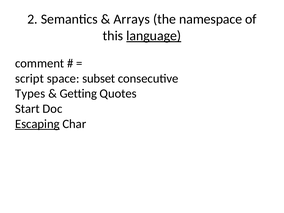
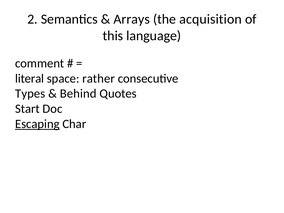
namespace: namespace -> acquisition (210, 19)
language underline: present -> none (154, 36)
script: script -> literal (30, 78)
subset: subset -> rather (99, 78)
Getting: Getting -> Behind (78, 94)
